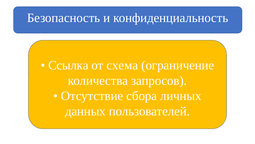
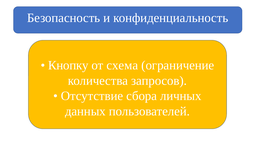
Ссылка: Ссылка -> Кнопку (68, 65)
